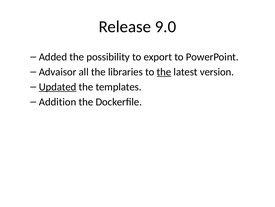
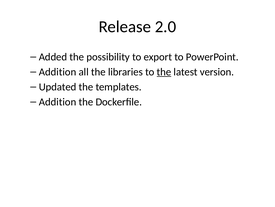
9.0: 9.0 -> 2.0 (166, 27)
Advaisor: Advaisor -> Addition (58, 72)
Updated underline: present -> none (58, 87)
